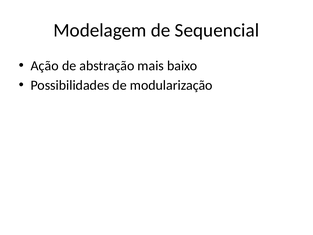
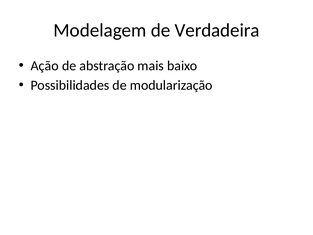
Sequencial: Sequencial -> Verdadeira (217, 30)
